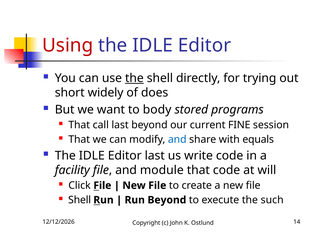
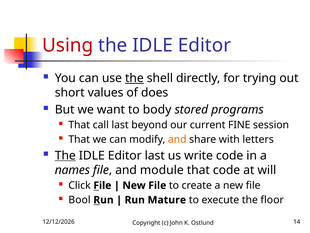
widely: widely -> values (106, 93)
and colour: blue -> orange (177, 139)
equals: equals -> letters (258, 139)
The underline: none -> present (65, 155)
facility: facility -> names (72, 170)
Shell: Shell -> Bool (79, 200)
Run Beyond: Beyond -> Mature (167, 200)
such: such -> floor (272, 200)
